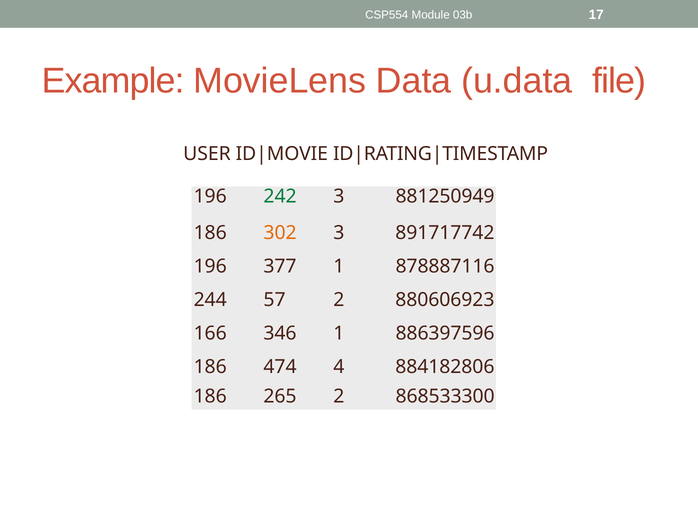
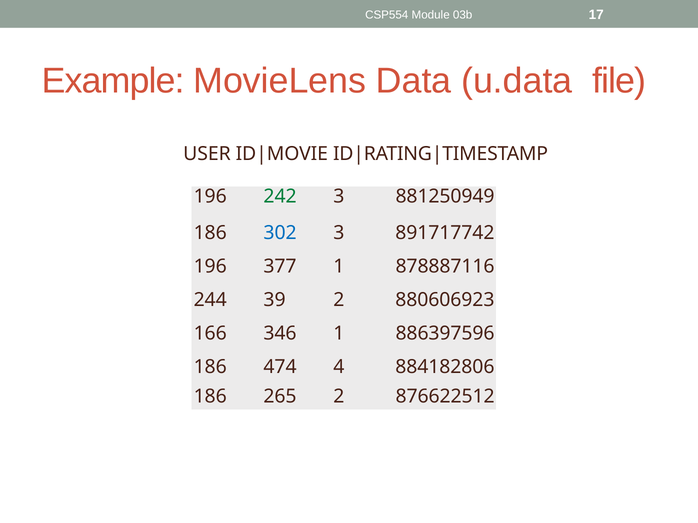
302 colour: orange -> blue (280, 233)
57: 57 -> 39 (275, 300)
868533300: 868533300 -> 876622512 (445, 397)
